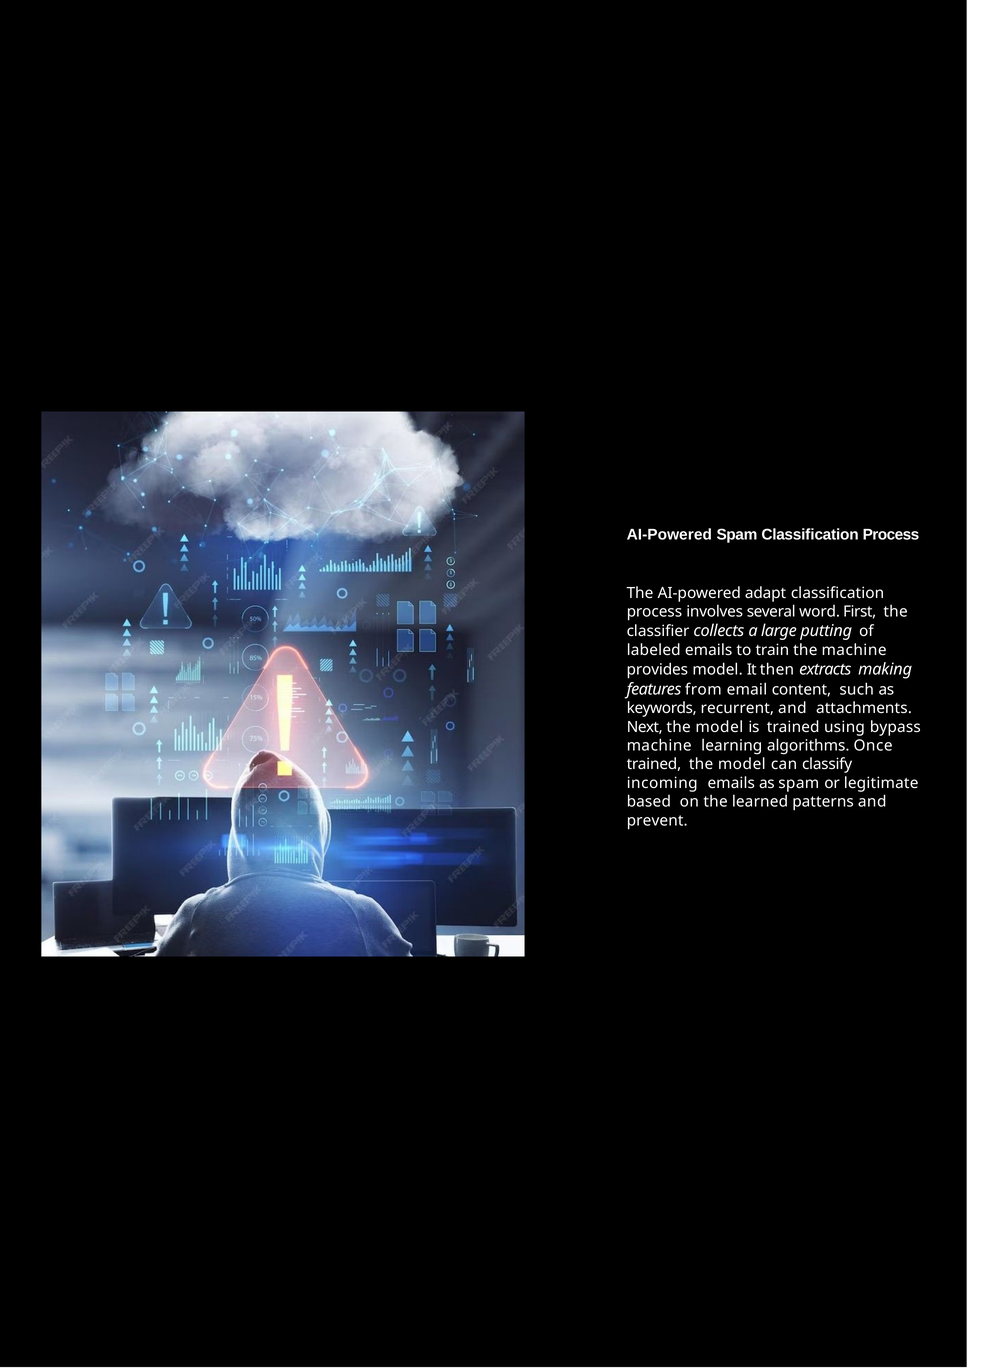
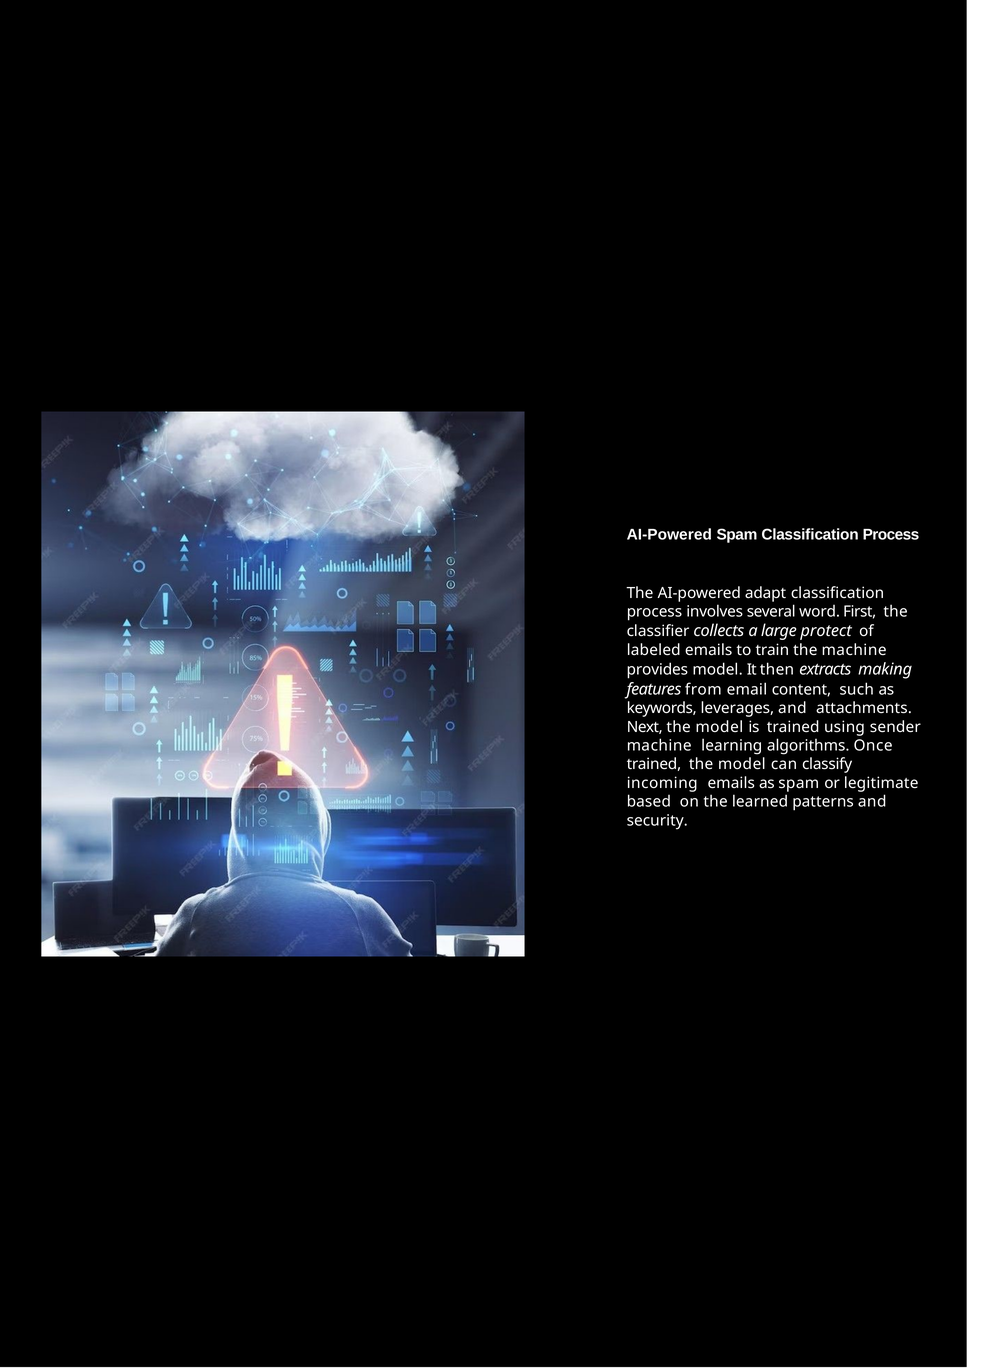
putting: putting -> protect (826, 631)
recurrent: recurrent -> leverages (737, 708)
bypass: bypass -> sender (895, 727)
prevent: prevent -> security (657, 820)
